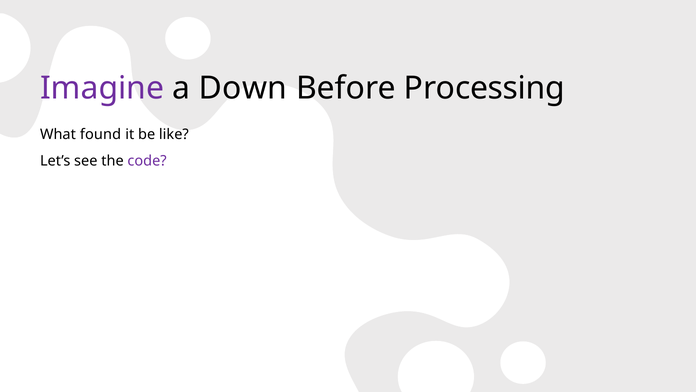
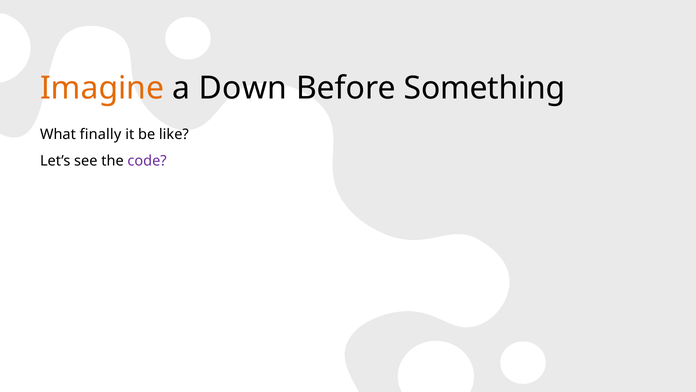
Imagine colour: purple -> orange (102, 88)
Processing: Processing -> Something (485, 88)
found: found -> finally (100, 134)
